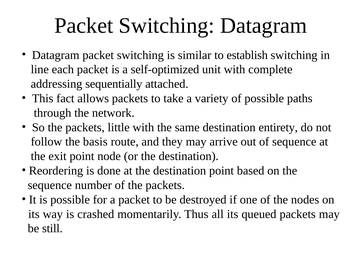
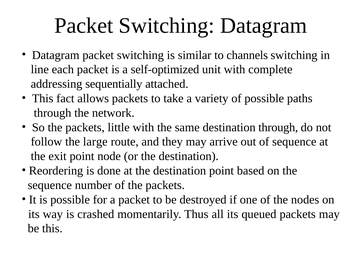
establish: establish -> channels (247, 55)
destination entirety: entirety -> through (278, 128)
basis: basis -> large (95, 142)
be still: still -> this (52, 229)
